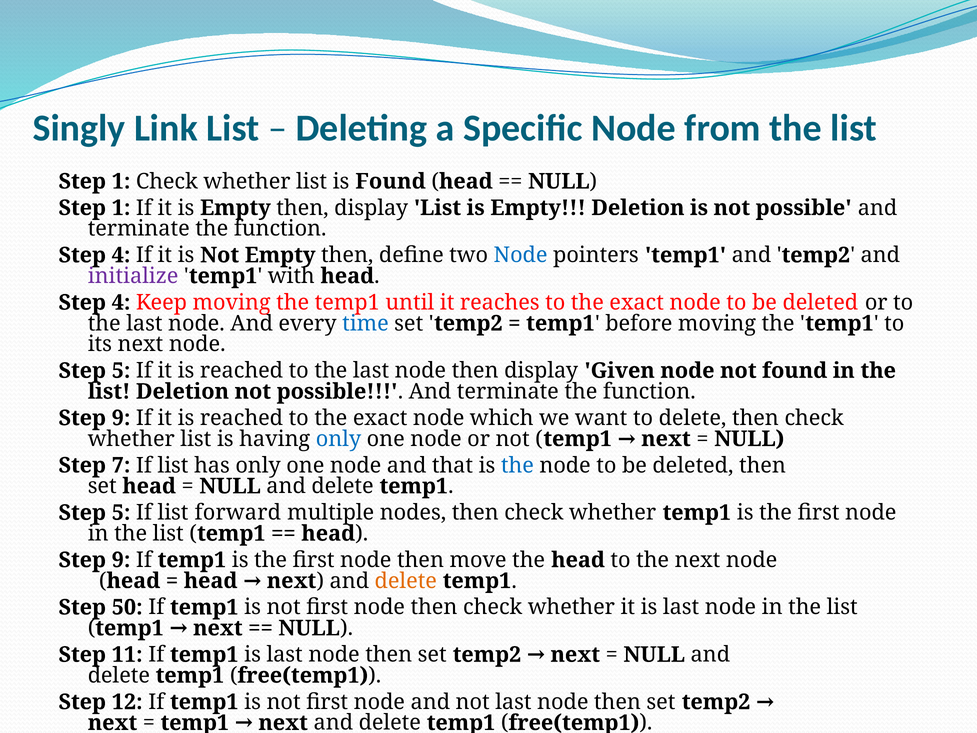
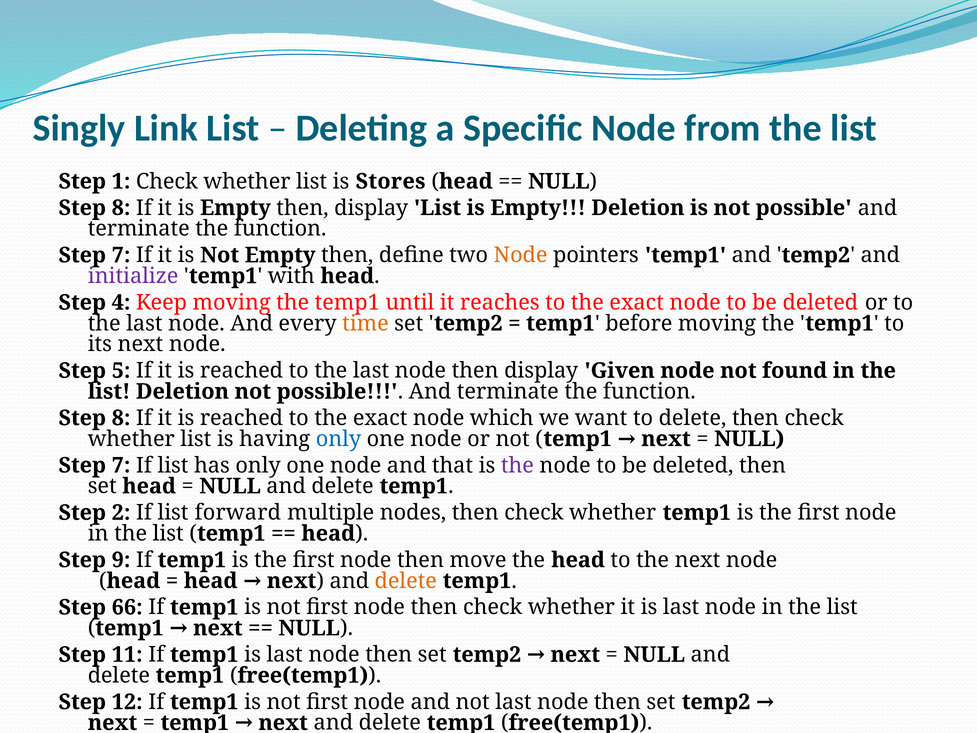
is Found: Found -> Stores (391, 181)
1: 1 -> 8 (121, 208)
4: 4 -> 7 (121, 255)
Node colour: blue -> orange (521, 255)
time colour: blue -> orange (365, 323)
9: 9 -> 8 (121, 418)
the colour: blue -> purple (517, 465)
5: 5 -> 2 (121, 512)
50: 50 -> 66 (127, 607)
